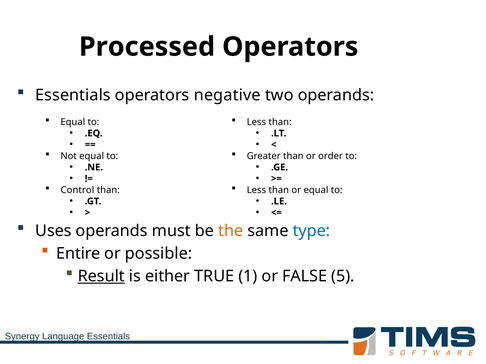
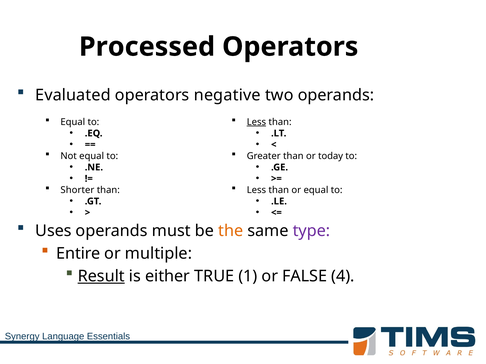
Essentials: Essentials -> Evaluated (73, 95)
Less underline: none -> present (256, 122)
order: order -> today (331, 156)
Control: Control -> Shorter (77, 190)
type colour: blue -> purple (311, 231)
possible: possible -> multiple (159, 254)
5: 5 -> 4 (343, 277)
